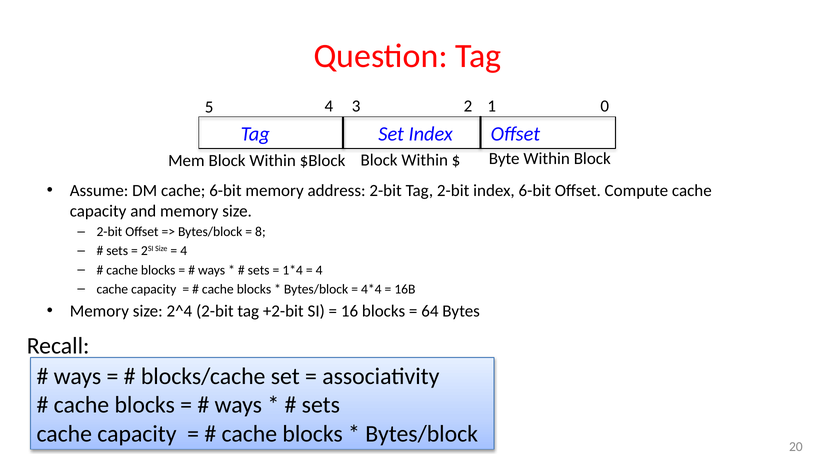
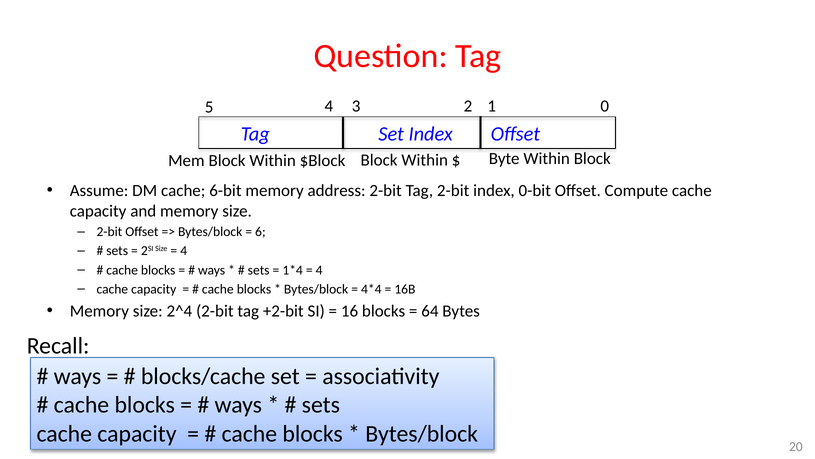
index 6-bit: 6-bit -> 0-bit (535, 190)
8: 8 -> 6 (260, 232)
